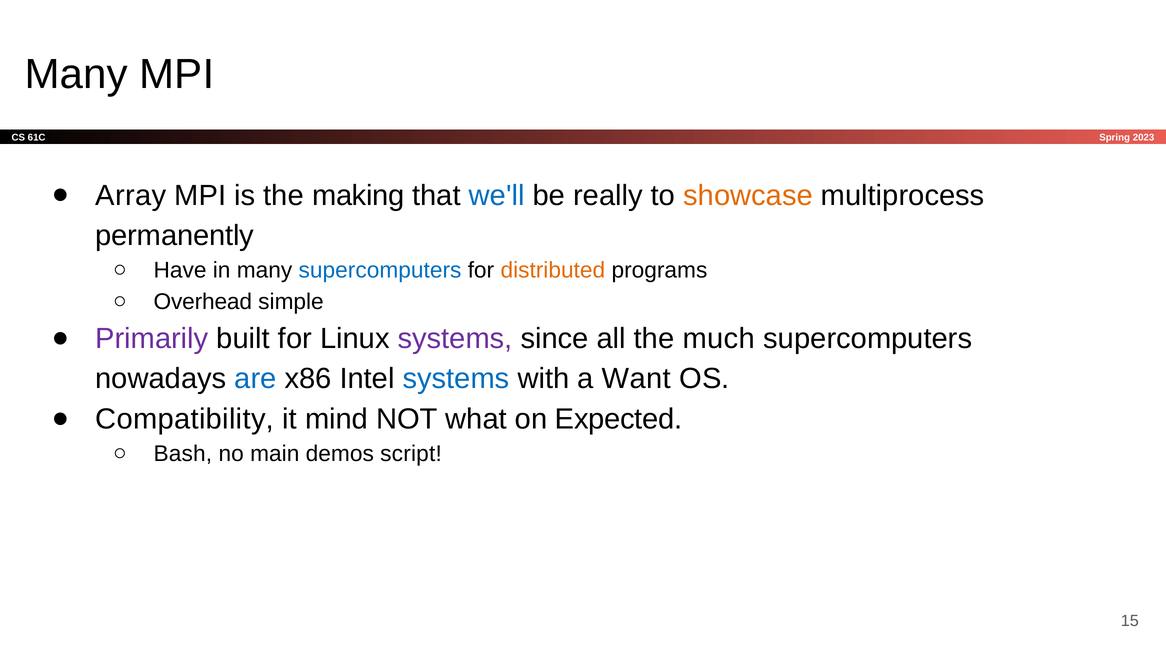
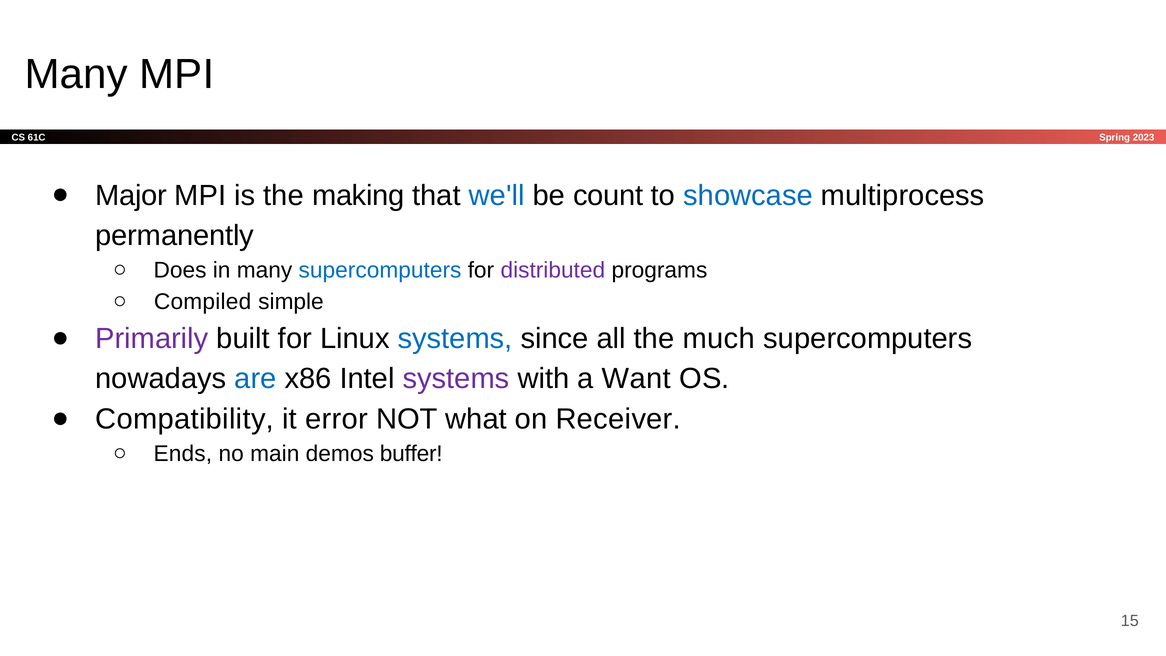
Array: Array -> Major (131, 195)
really: really -> count (608, 195)
showcase colour: orange -> blue (748, 195)
Have: Have -> Does (180, 270)
distributed colour: orange -> purple (553, 270)
Overhead: Overhead -> Compiled (203, 302)
systems colour: purple -> blue (455, 339)
systems colour: blue -> purple (456, 379)
mind: mind -> error (336, 419)
Expected: Expected -> Receiver (618, 419)
Bash: Bash -> Ends (183, 454)
script: script -> buffer (411, 454)
